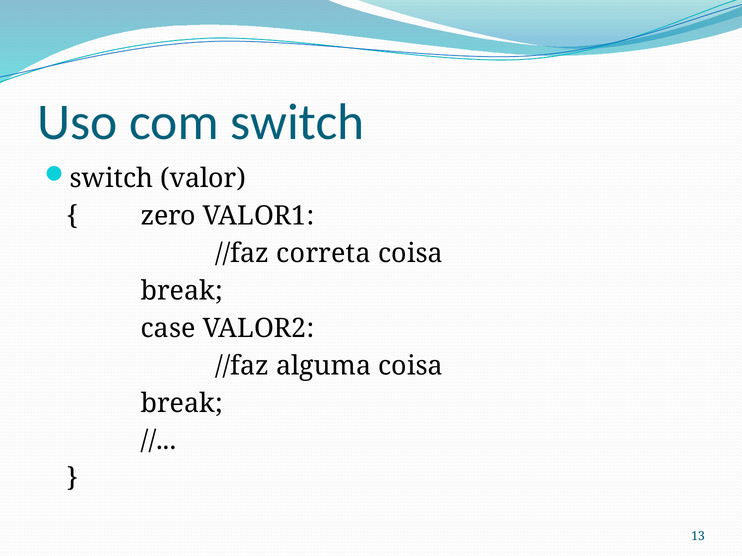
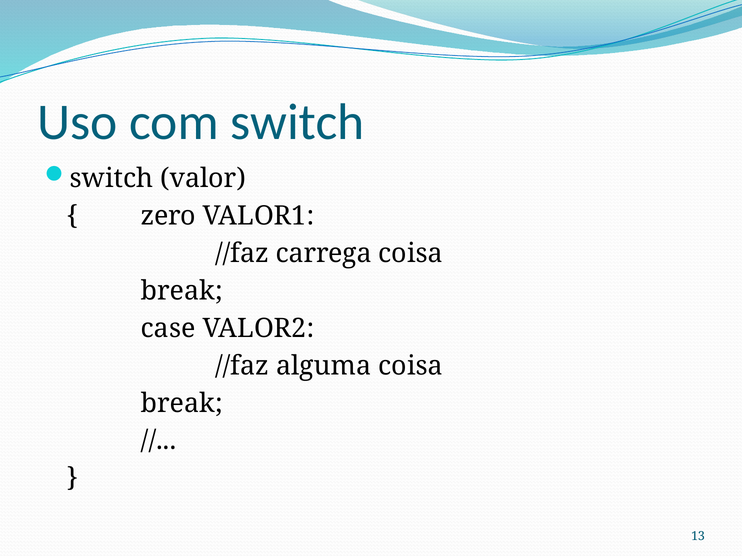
correta: correta -> carrega (324, 254)
